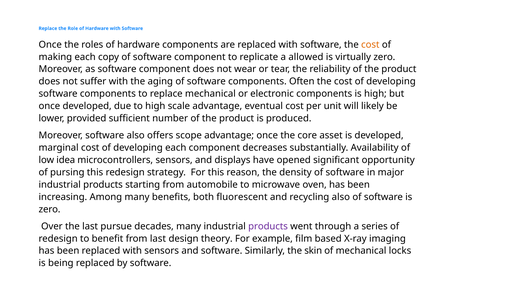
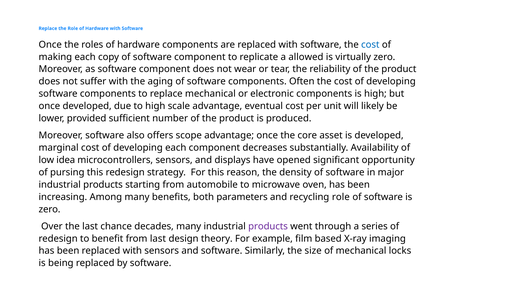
cost colour: orange -> blue (370, 45)
fluorescent: fluorescent -> parameters (242, 197)
recycling also: also -> role (341, 197)
pursue: pursue -> chance (116, 226)
skin: skin -> size (313, 251)
